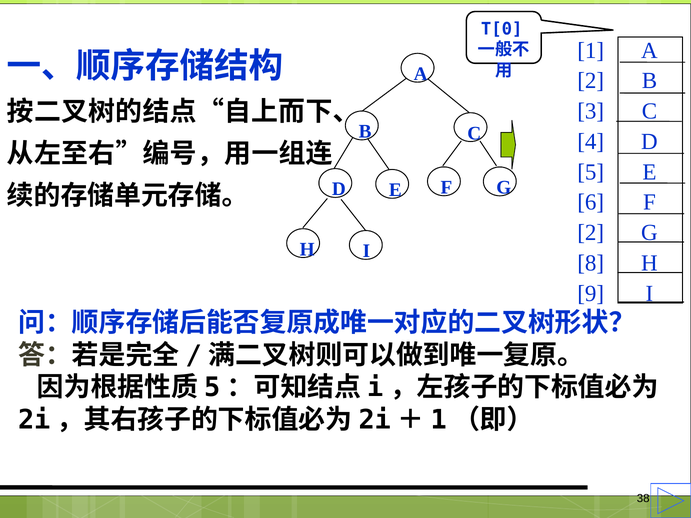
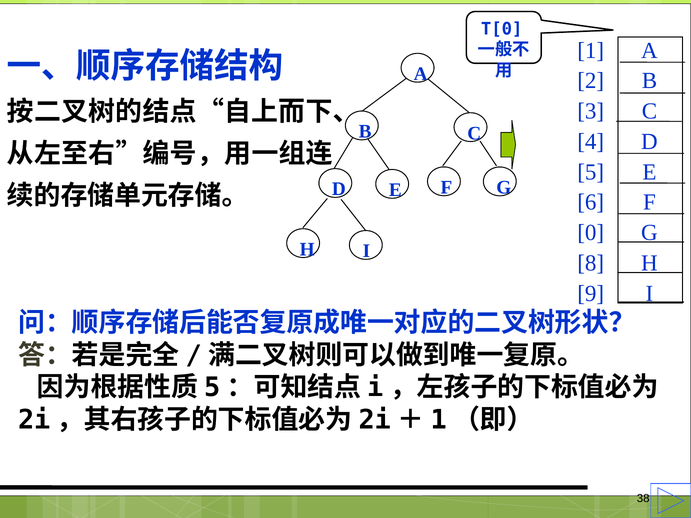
2: 2 -> 0 (591, 233)
